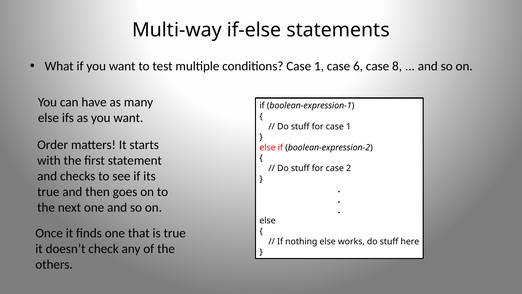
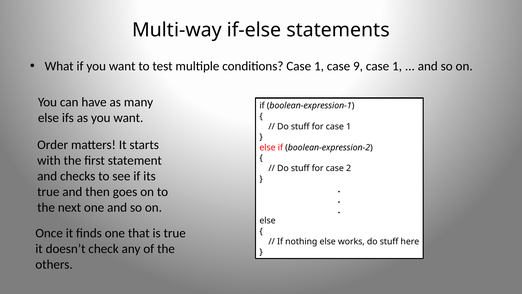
6: 6 -> 9 (358, 66)
8: 8 -> 1 (397, 66)
